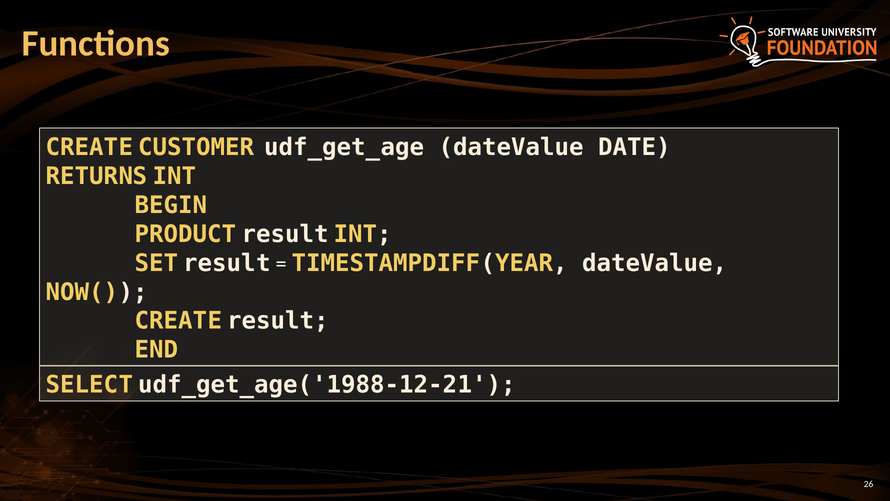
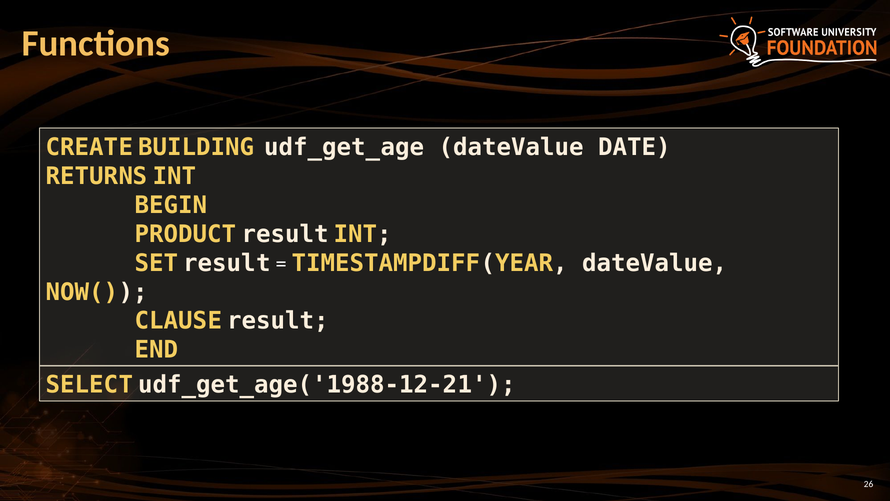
CUSTOMER: CUSTOMER -> BUILDING (196, 147)
CREATE: CREATE -> CLAUSE (178, 321)
